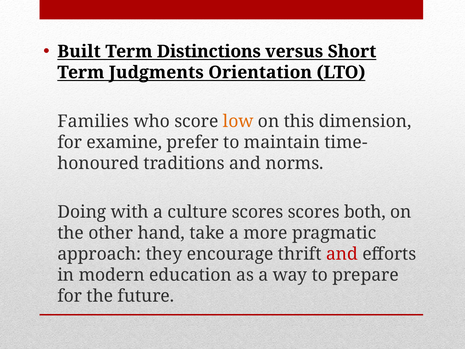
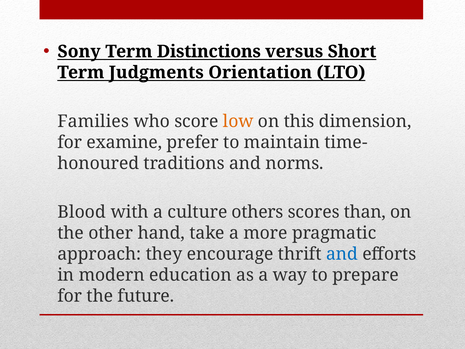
Built: Built -> Sony (79, 51)
Doing: Doing -> Blood (82, 212)
culture scores: scores -> others (258, 212)
both: both -> than (365, 212)
and colour: red -> blue (342, 254)
